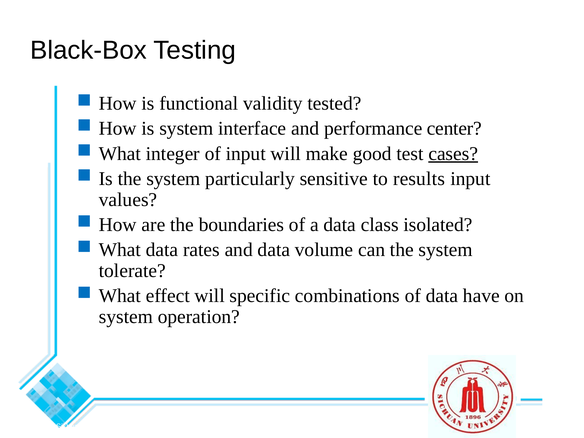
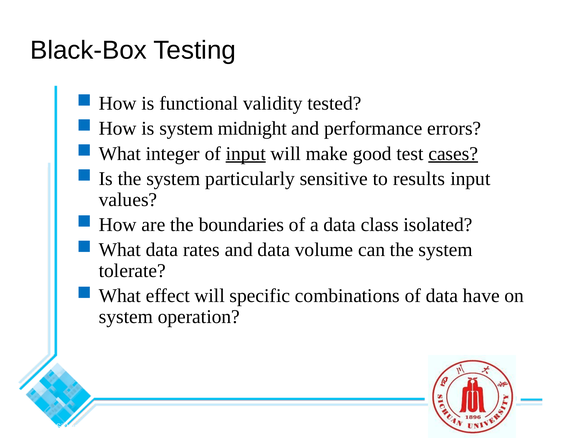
interface: interface -> midnight (252, 129)
center: center -> errors (454, 129)
input underline: none -> present (246, 154)
